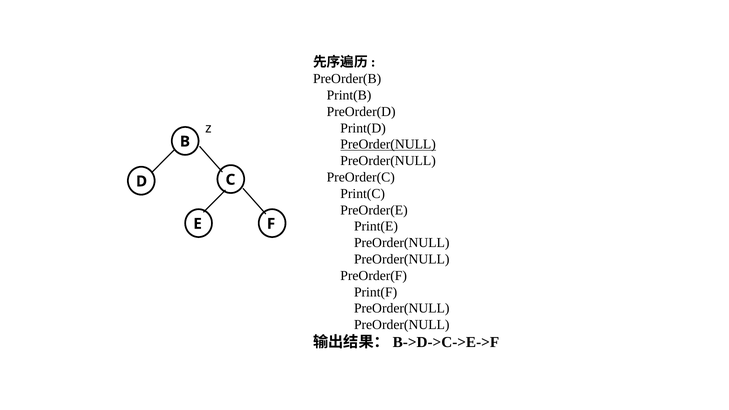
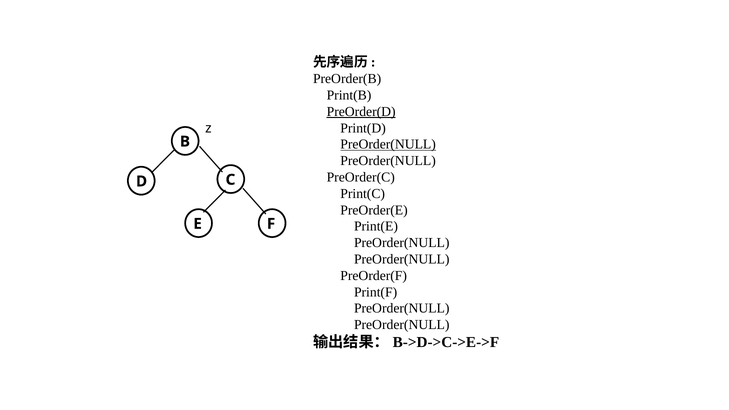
PreOrder(D underline: none -> present (361, 112)
